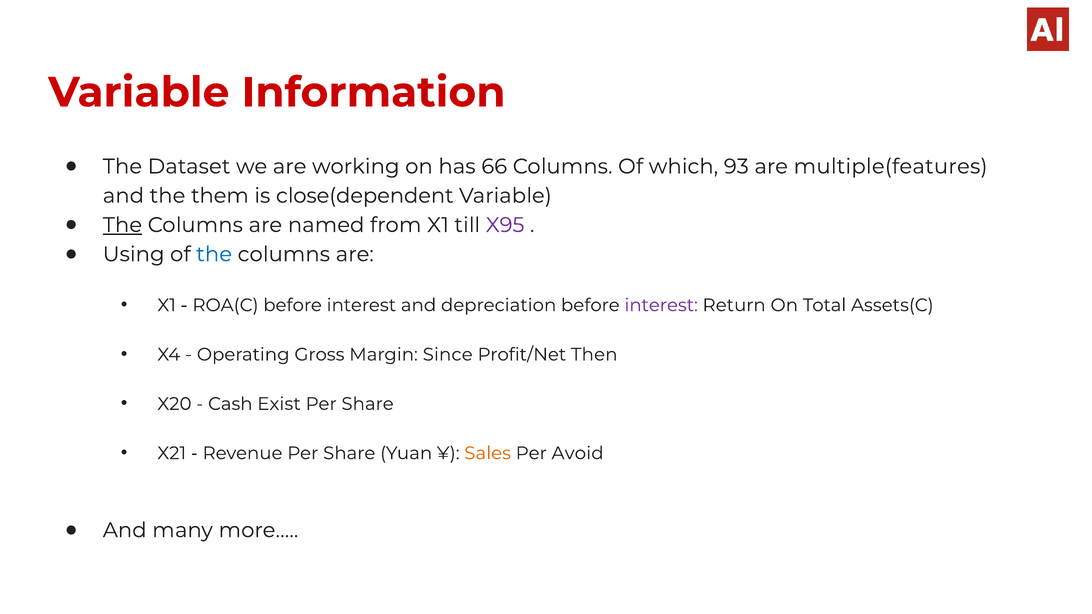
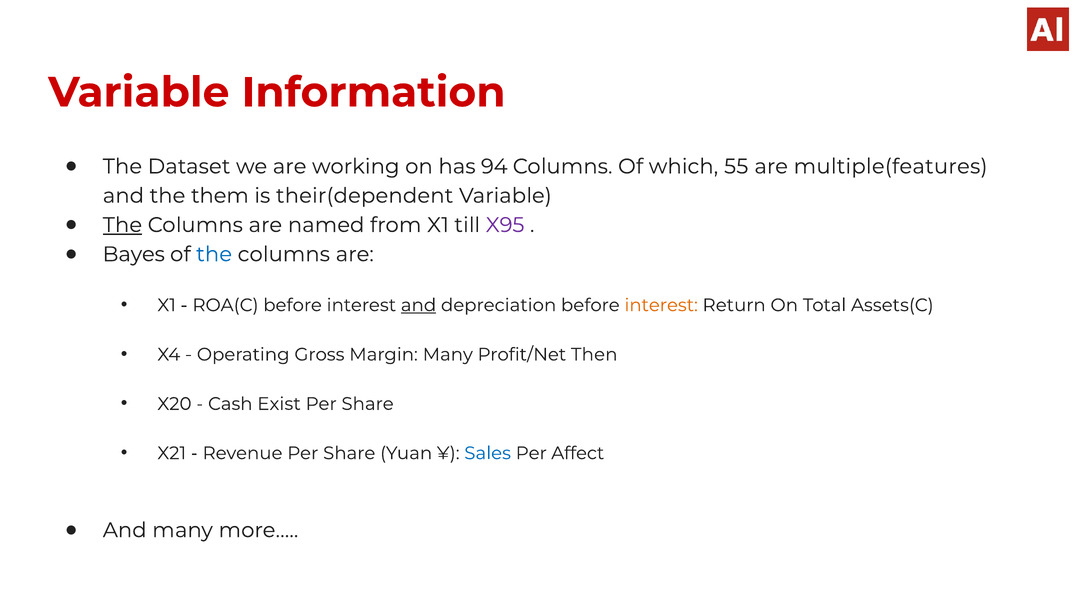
66: 66 -> 94 (494, 167)
93: 93 -> 55 (736, 167)
close(dependent: close(dependent -> their(dependent (365, 196)
Using: Using -> Bayes (134, 254)
and underline: none -> present (418, 305)
interest colour: purple -> orange (661, 305)
Margin Since: Since -> Many (448, 355)
Sales colour: orange -> blue (488, 453)
Avoid: Avoid -> Affect (578, 453)
